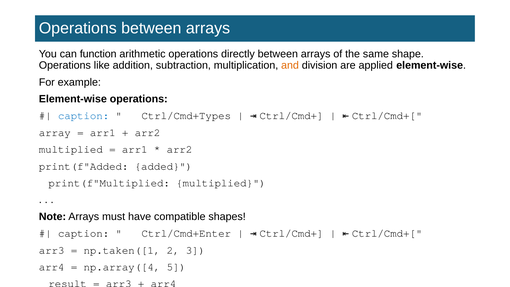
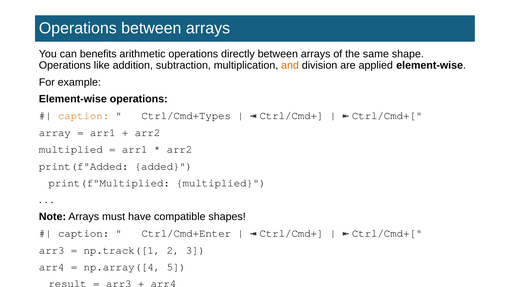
function: function -> benefits (98, 54)
caption colour: blue -> orange (84, 116)
np.taken([1: np.taken([1 -> np.track([1 (122, 250)
